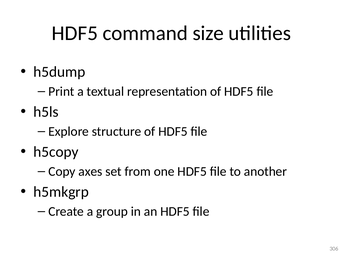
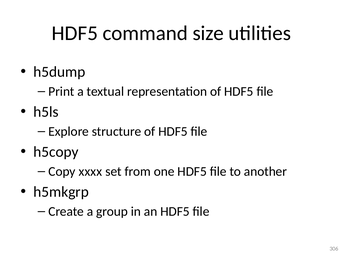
axes: axes -> xxxx (90, 172)
